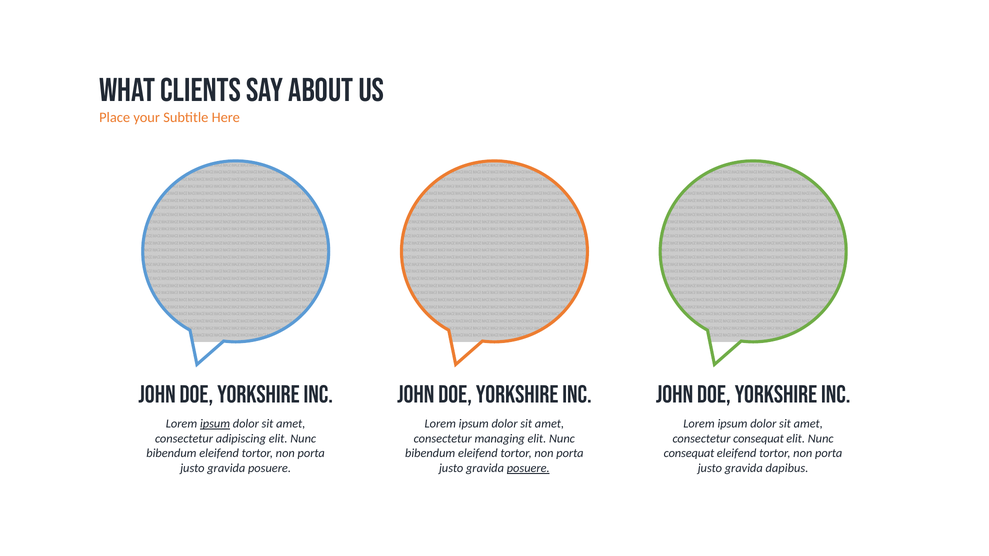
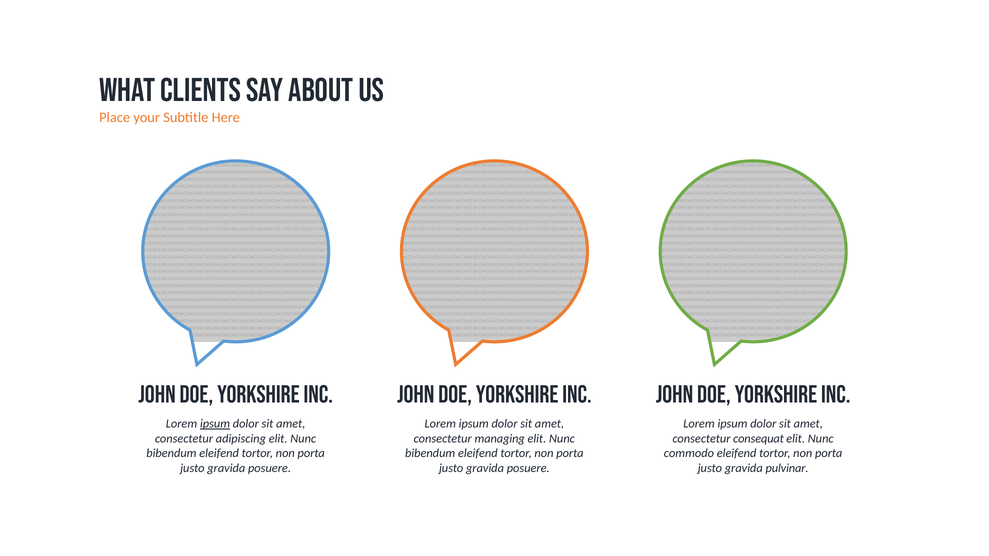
consequat: consequat -> commodo (689, 454)
posuere underline: present -> none (528, 468)
dapibus: dapibus -> pulvinar (787, 468)
